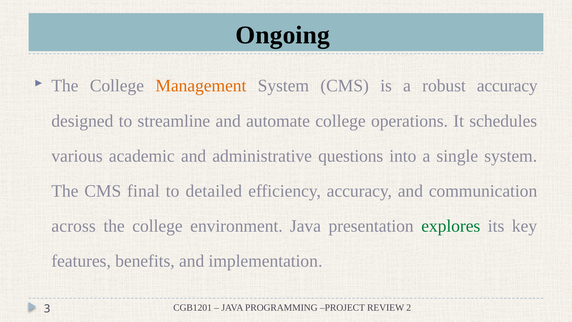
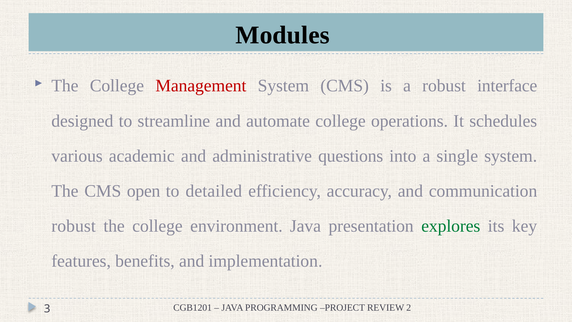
Ongoing: Ongoing -> Modules (283, 35)
Management colour: orange -> red (201, 86)
robust accuracy: accuracy -> interface (507, 86)
final: final -> open (144, 191)
across: across -> robust (74, 226)
